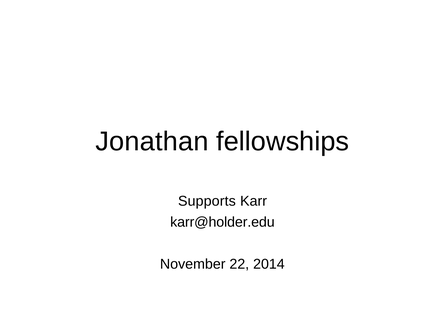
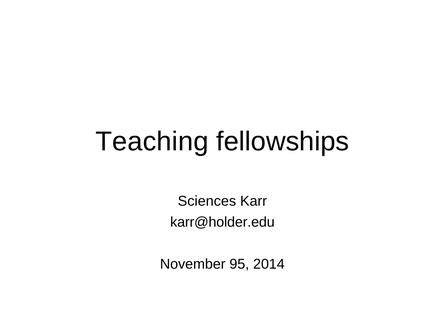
Jonathan: Jonathan -> Teaching (152, 141)
Supports: Supports -> Sciences (207, 201)
22: 22 -> 95 (239, 264)
